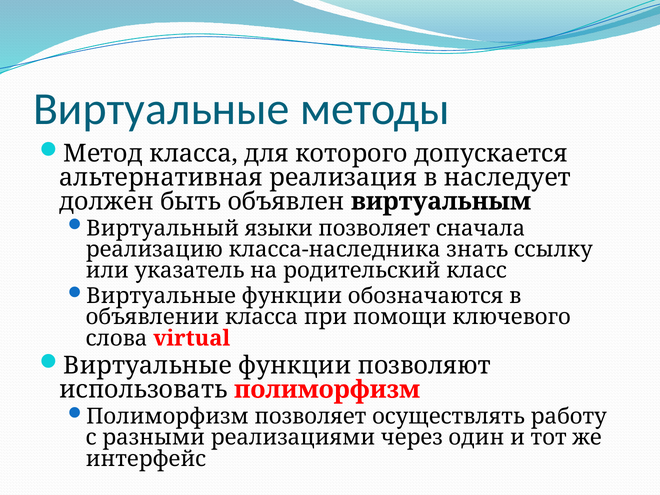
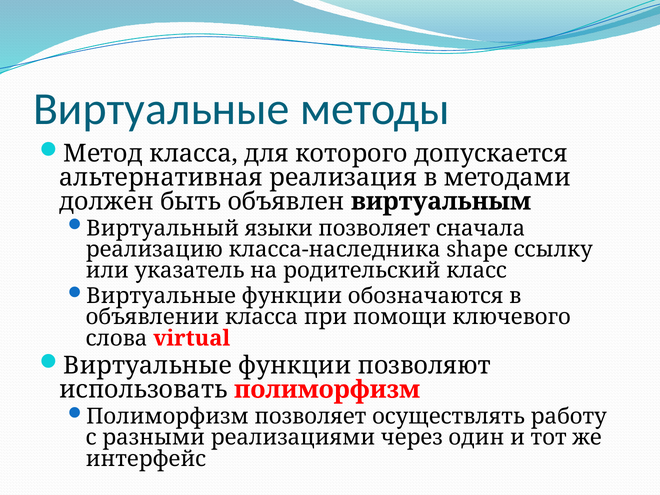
наследует: наследует -> методами (507, 178)
знать: знать -> shape (477, 249)
